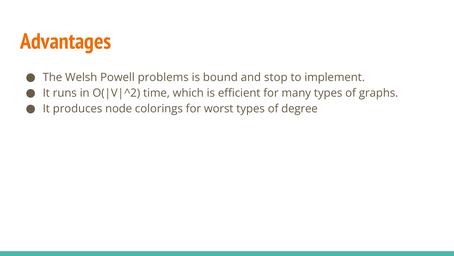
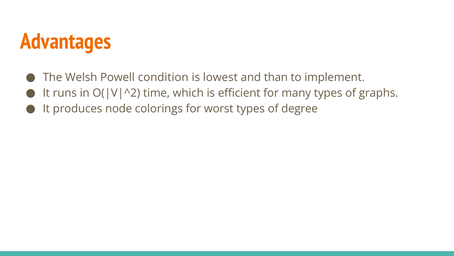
problems: problems -> condition (163, 77)
bound: bound -> lowest (220, 77)
stop: stop -> than (276, 77)
